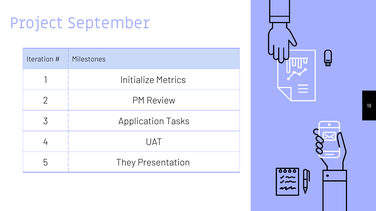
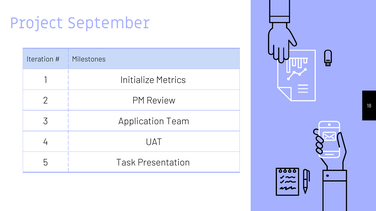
Tasks: Tasks -> Team (178, 122)
They: They -> Task (126, 163)
